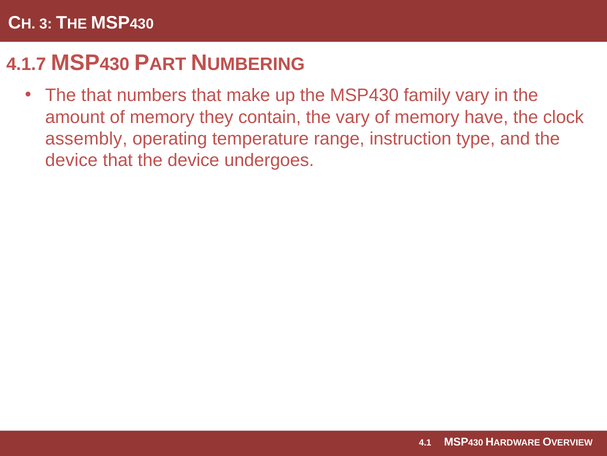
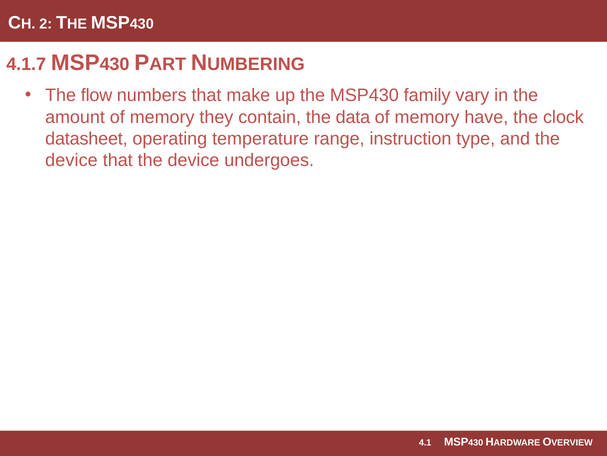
3: 3 -> 2 (46, 24)
The that: that -> flow (97, 95)
the vary: vary -> data (353, 117)
assembly: assembly -> datasheet (86, 138)
